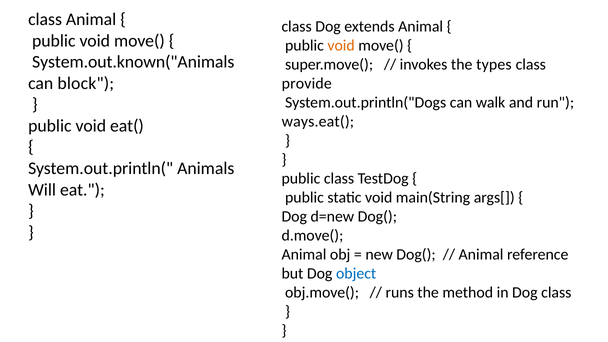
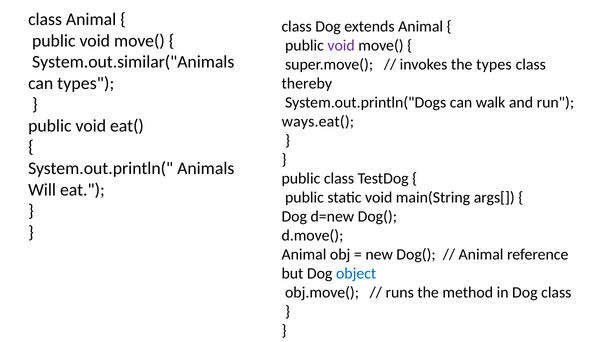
void colour: orange -> purple (341, 45)
System.out.known("Animals: System.out.known("Animals -> System.out.similar("Animals (133, 62)
can block: block -> types (86, 83)
provide: provide -> thereby (307, 83)
